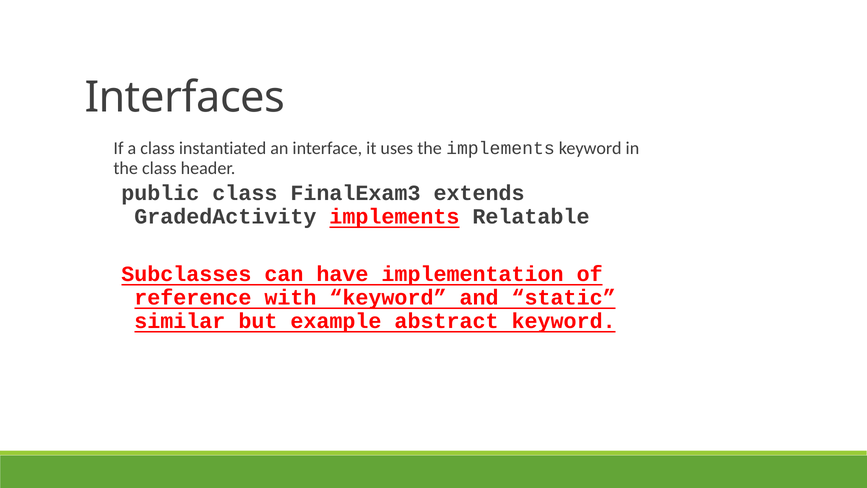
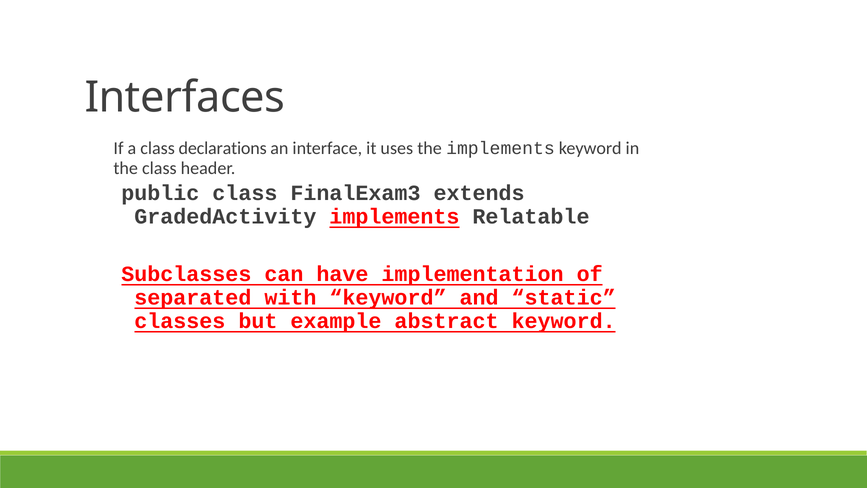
instantiated: instantiated -> declarations (223, 148)
reference: reference -> separated (193, 297)
similar: similar -> classes (180, 321)
